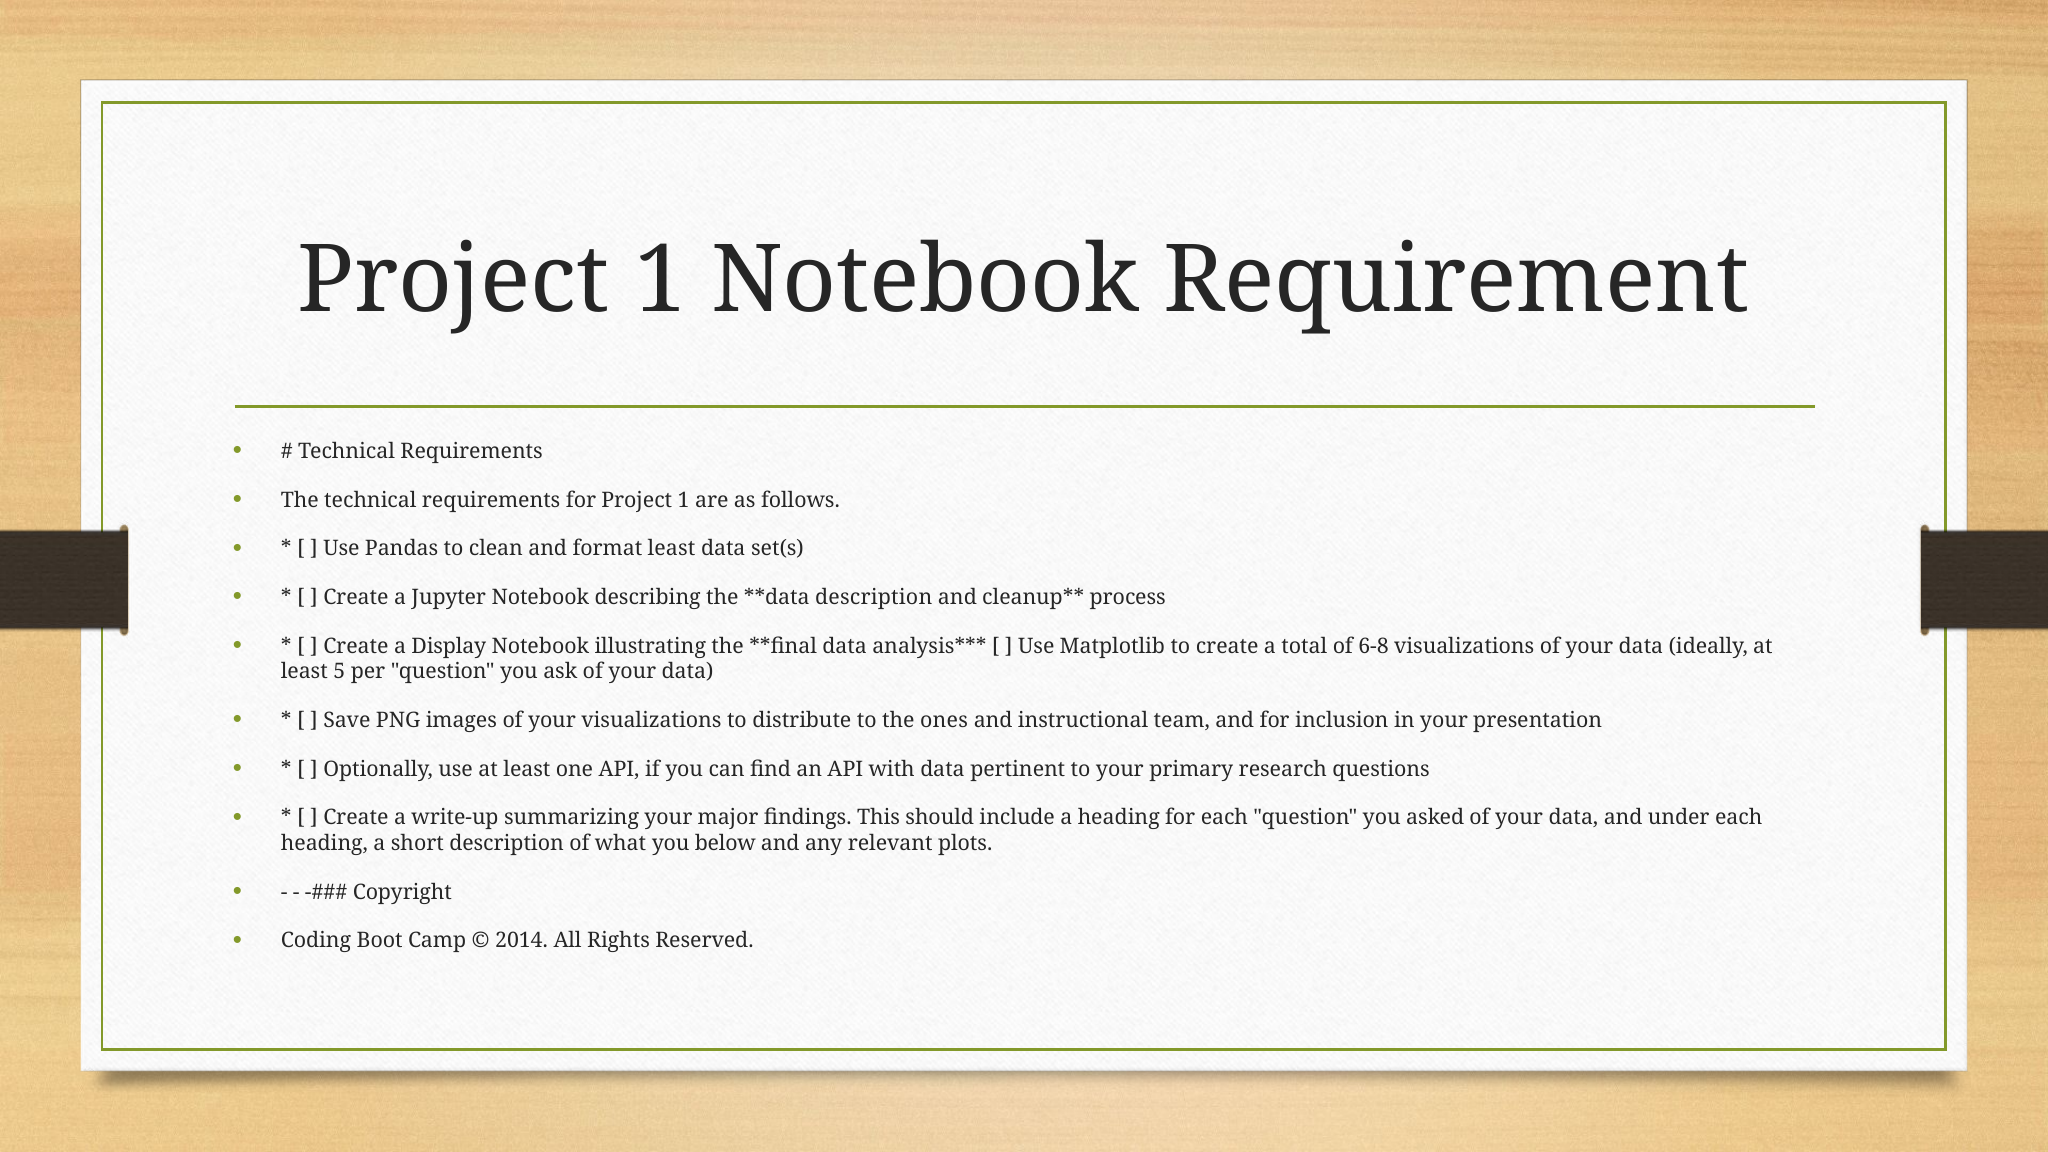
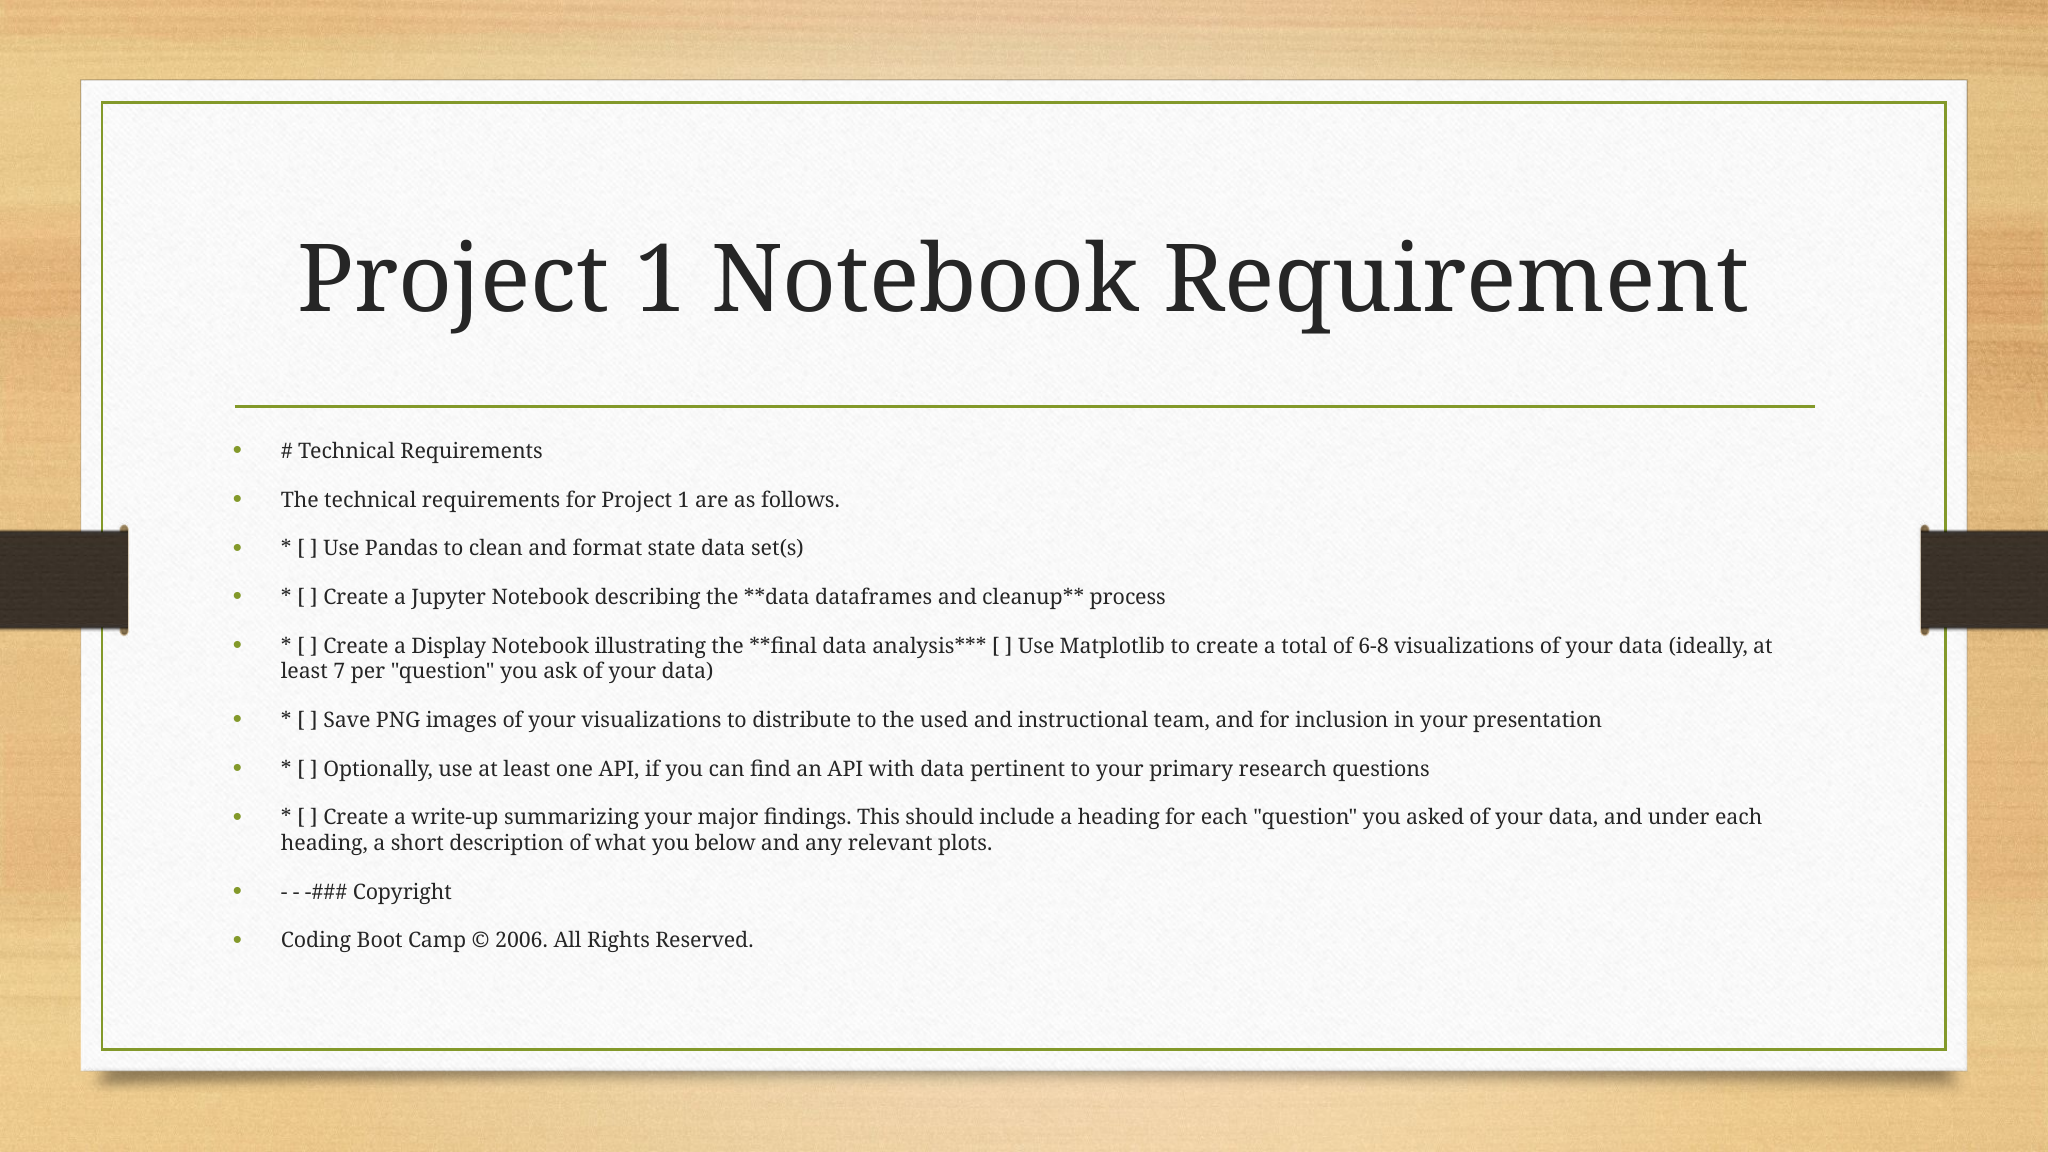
format least: least -> state (672, 549)
description: description -> dataframes (874, 598)
5: 5 -> 7 (339, 672)
ones: ones -> used (944, 721)
2014: 2014 -> 2006 (522, 941)
